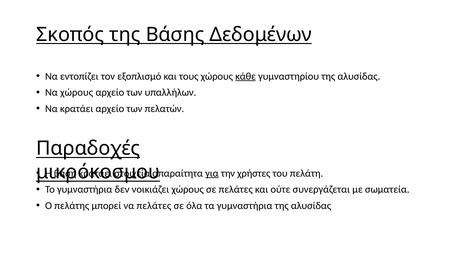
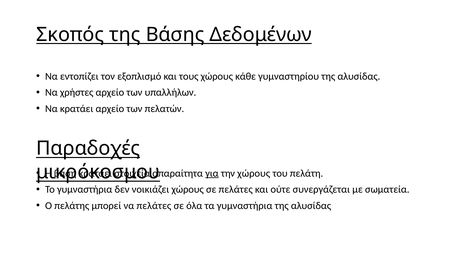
κάθε underline: present -> none (246, 76)
Να χώρους: χώρους -> χρήστες (77, 93)
την χρήστες: χρήστες -> χώρους (254, 173)
